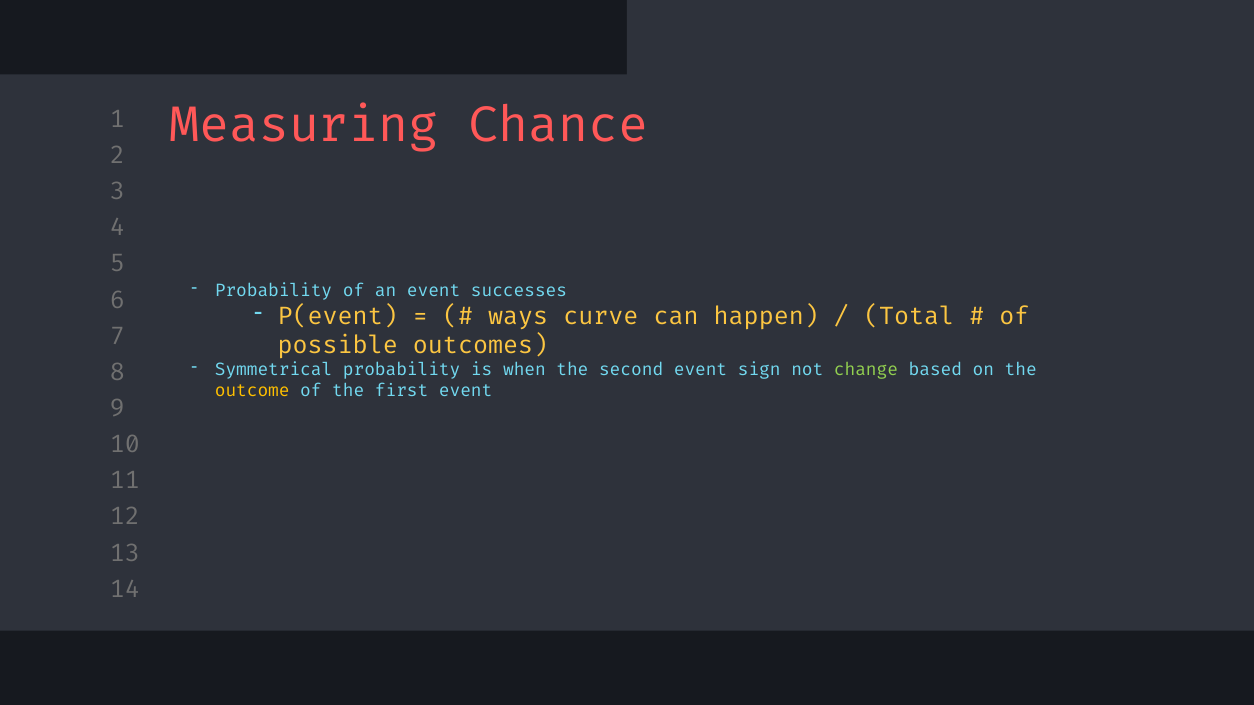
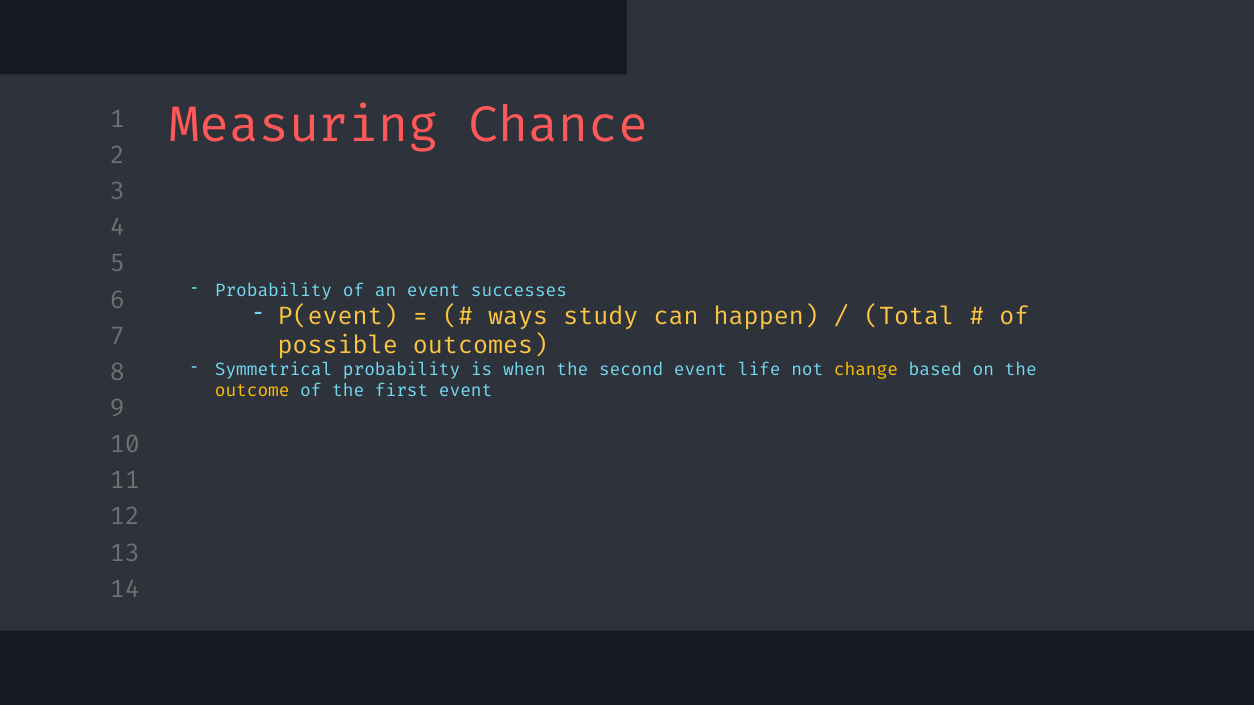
curve: curve -> study (601, 316)
sign: sign -> life (759, 370)
change colour: light green -> yellow (866, 370)
